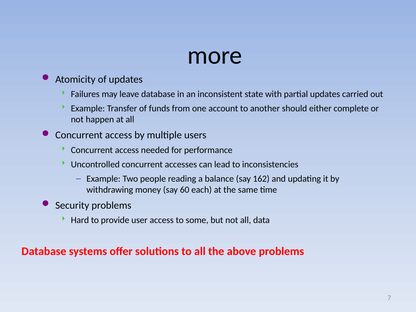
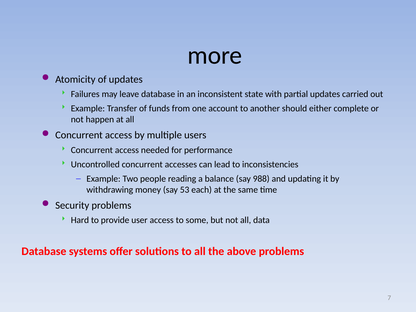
162: 162 -> 988 (261, 179)
60: 60 -> 53 (185, 190)
